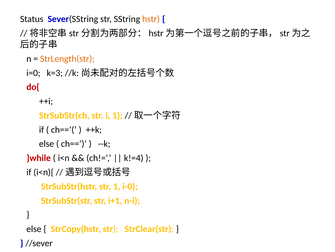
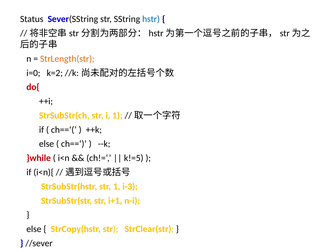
hstr colour: orange -> blue (151, 19)
k=3: k=3 -> k=2 (55, 73)
k!=4: k!=4 -> k!=5 (134, 158)
i-0: i-0 -> i-3 (130, 186)
